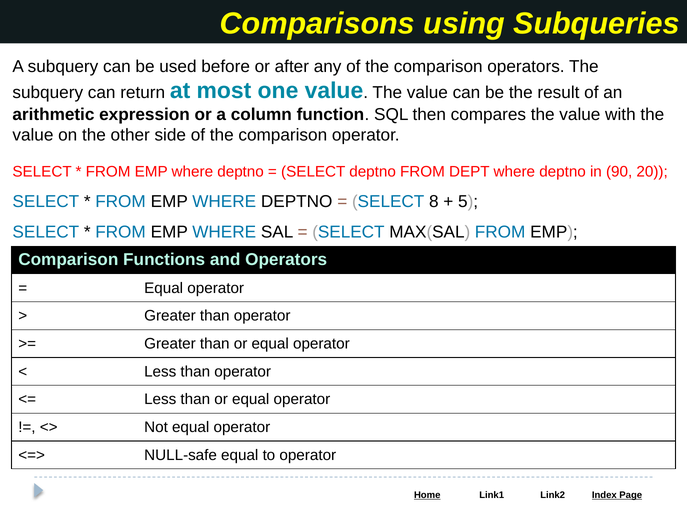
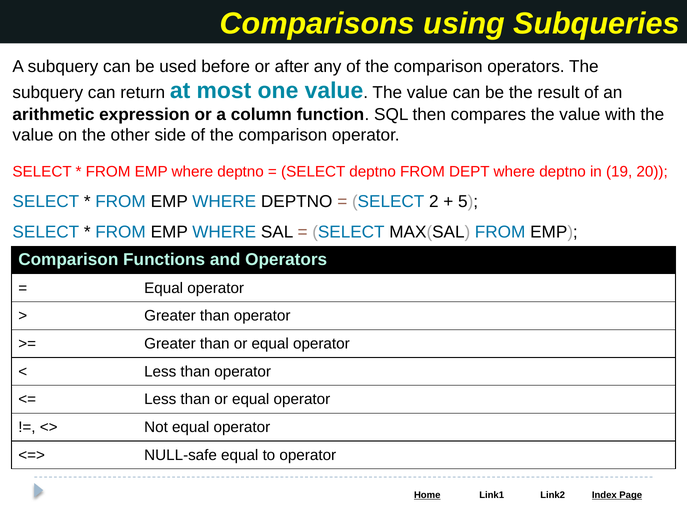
90: 90 -> 19 (619, 172)
8: 8 -> 2 (434, 201)
